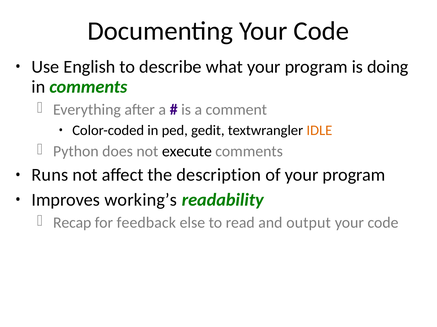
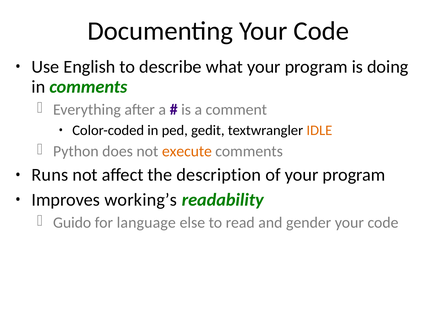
execute colour: black -> orange (187, 152)
Recap: Recap -> Guido (72, 223)
feedback: feedback -> language (146, 223)
output: output -> gender (309, 223)
